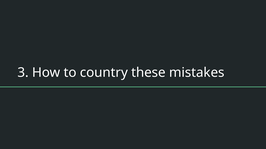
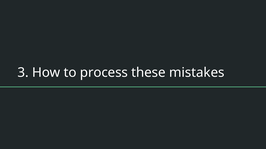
country: country -> process (104, 73)
